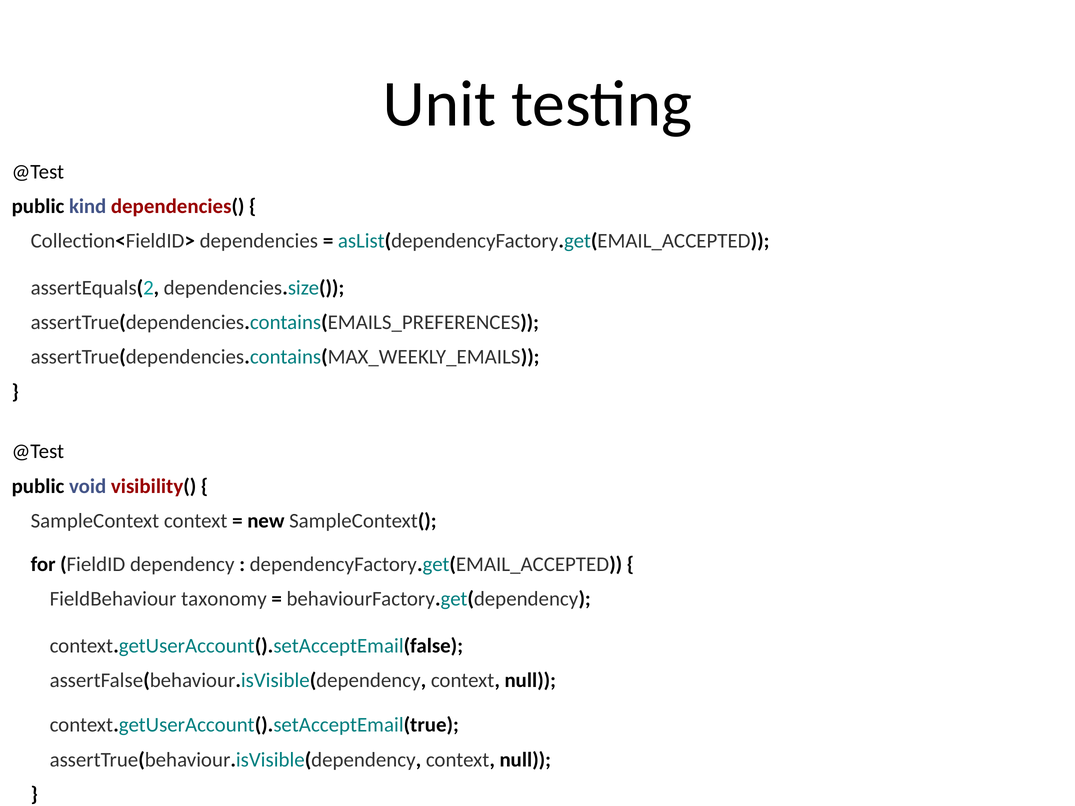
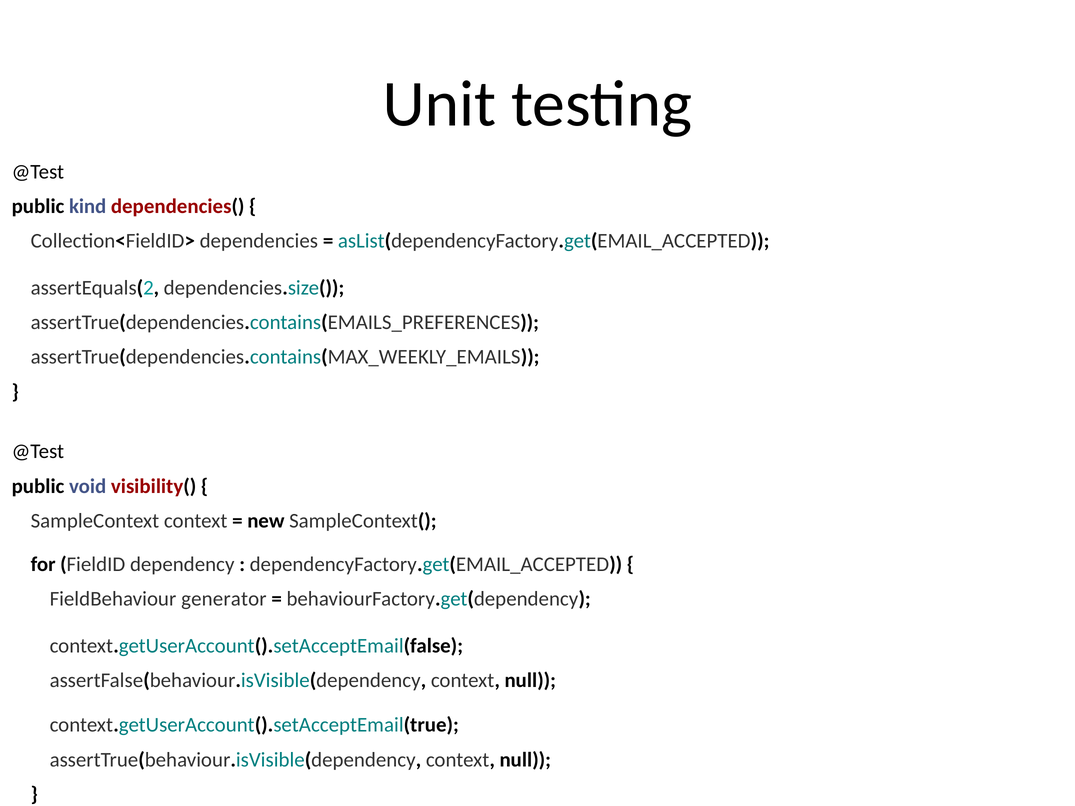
taxonomy: taxonomy -> generator (224, 599)
